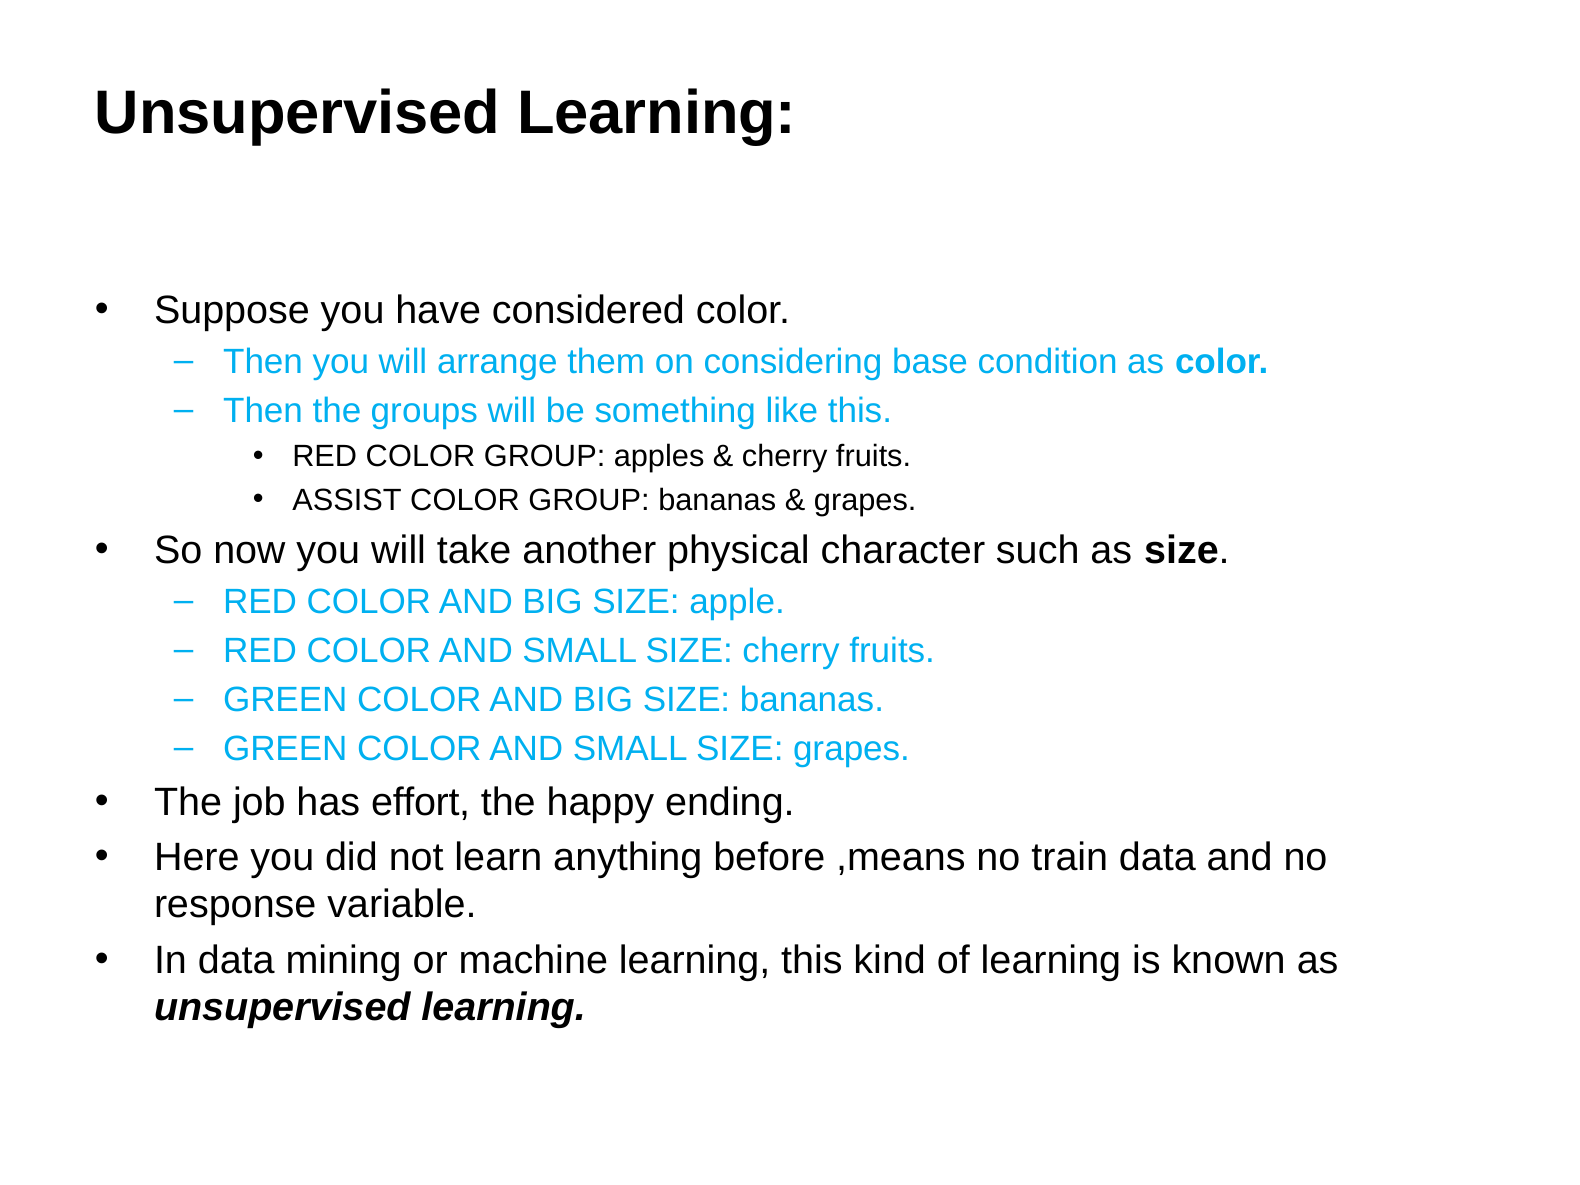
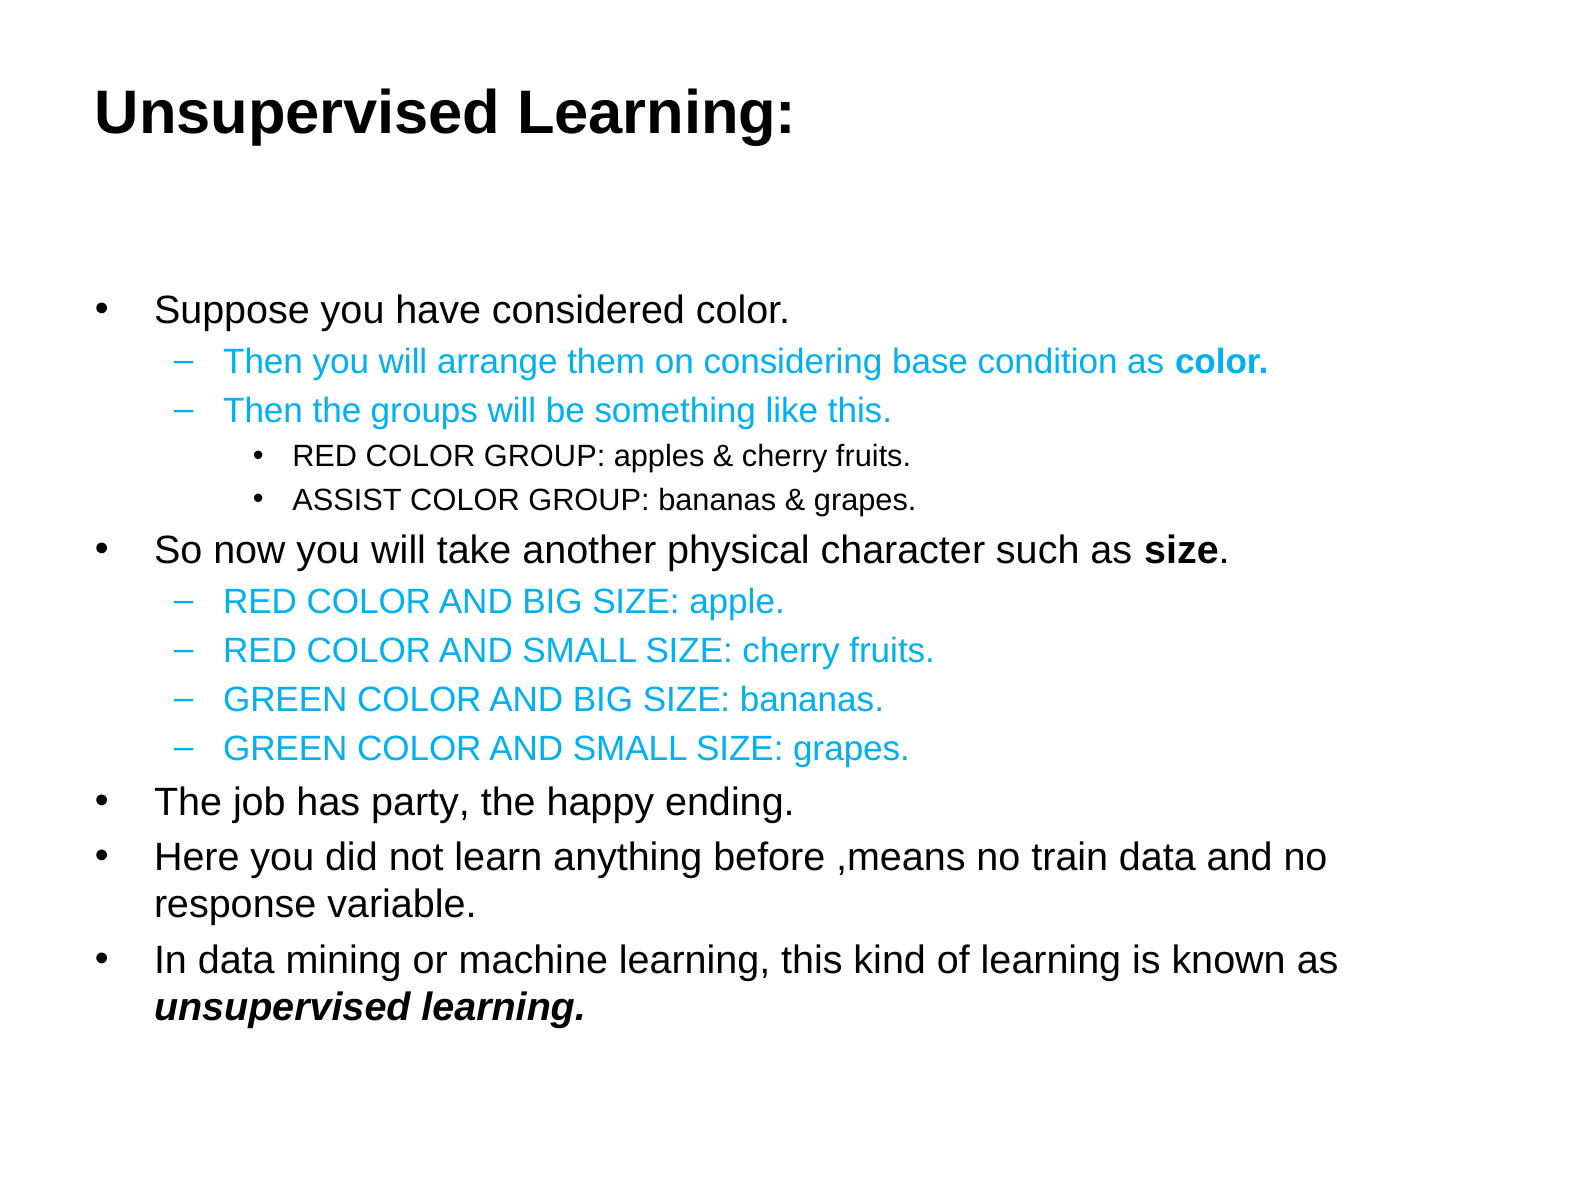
effort: effort -> party (421, 802)
